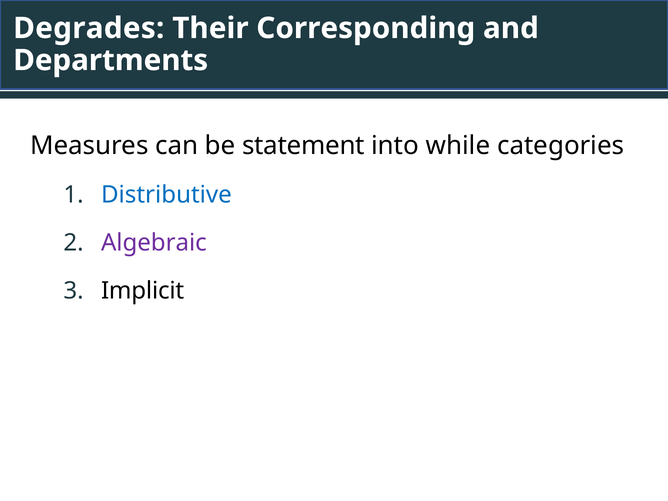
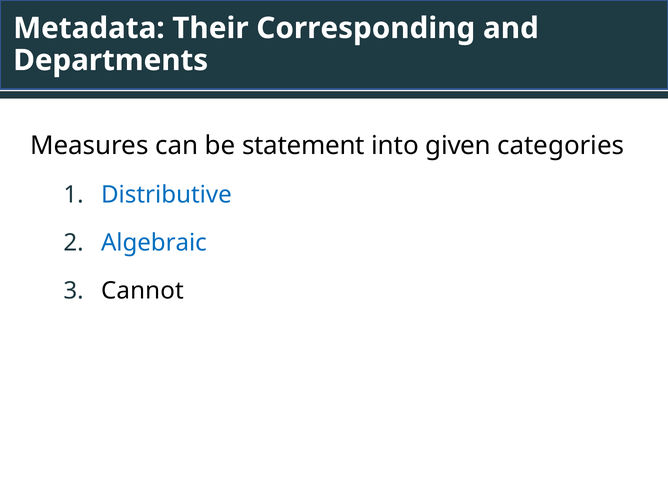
Degrades: Degrades -> Metadata (89, 28)
while: while -> given (458, 146)
Algebraic colour: purple -> blue (154, 243)
Implicit: Implicit -> Cannot (142, 291)
